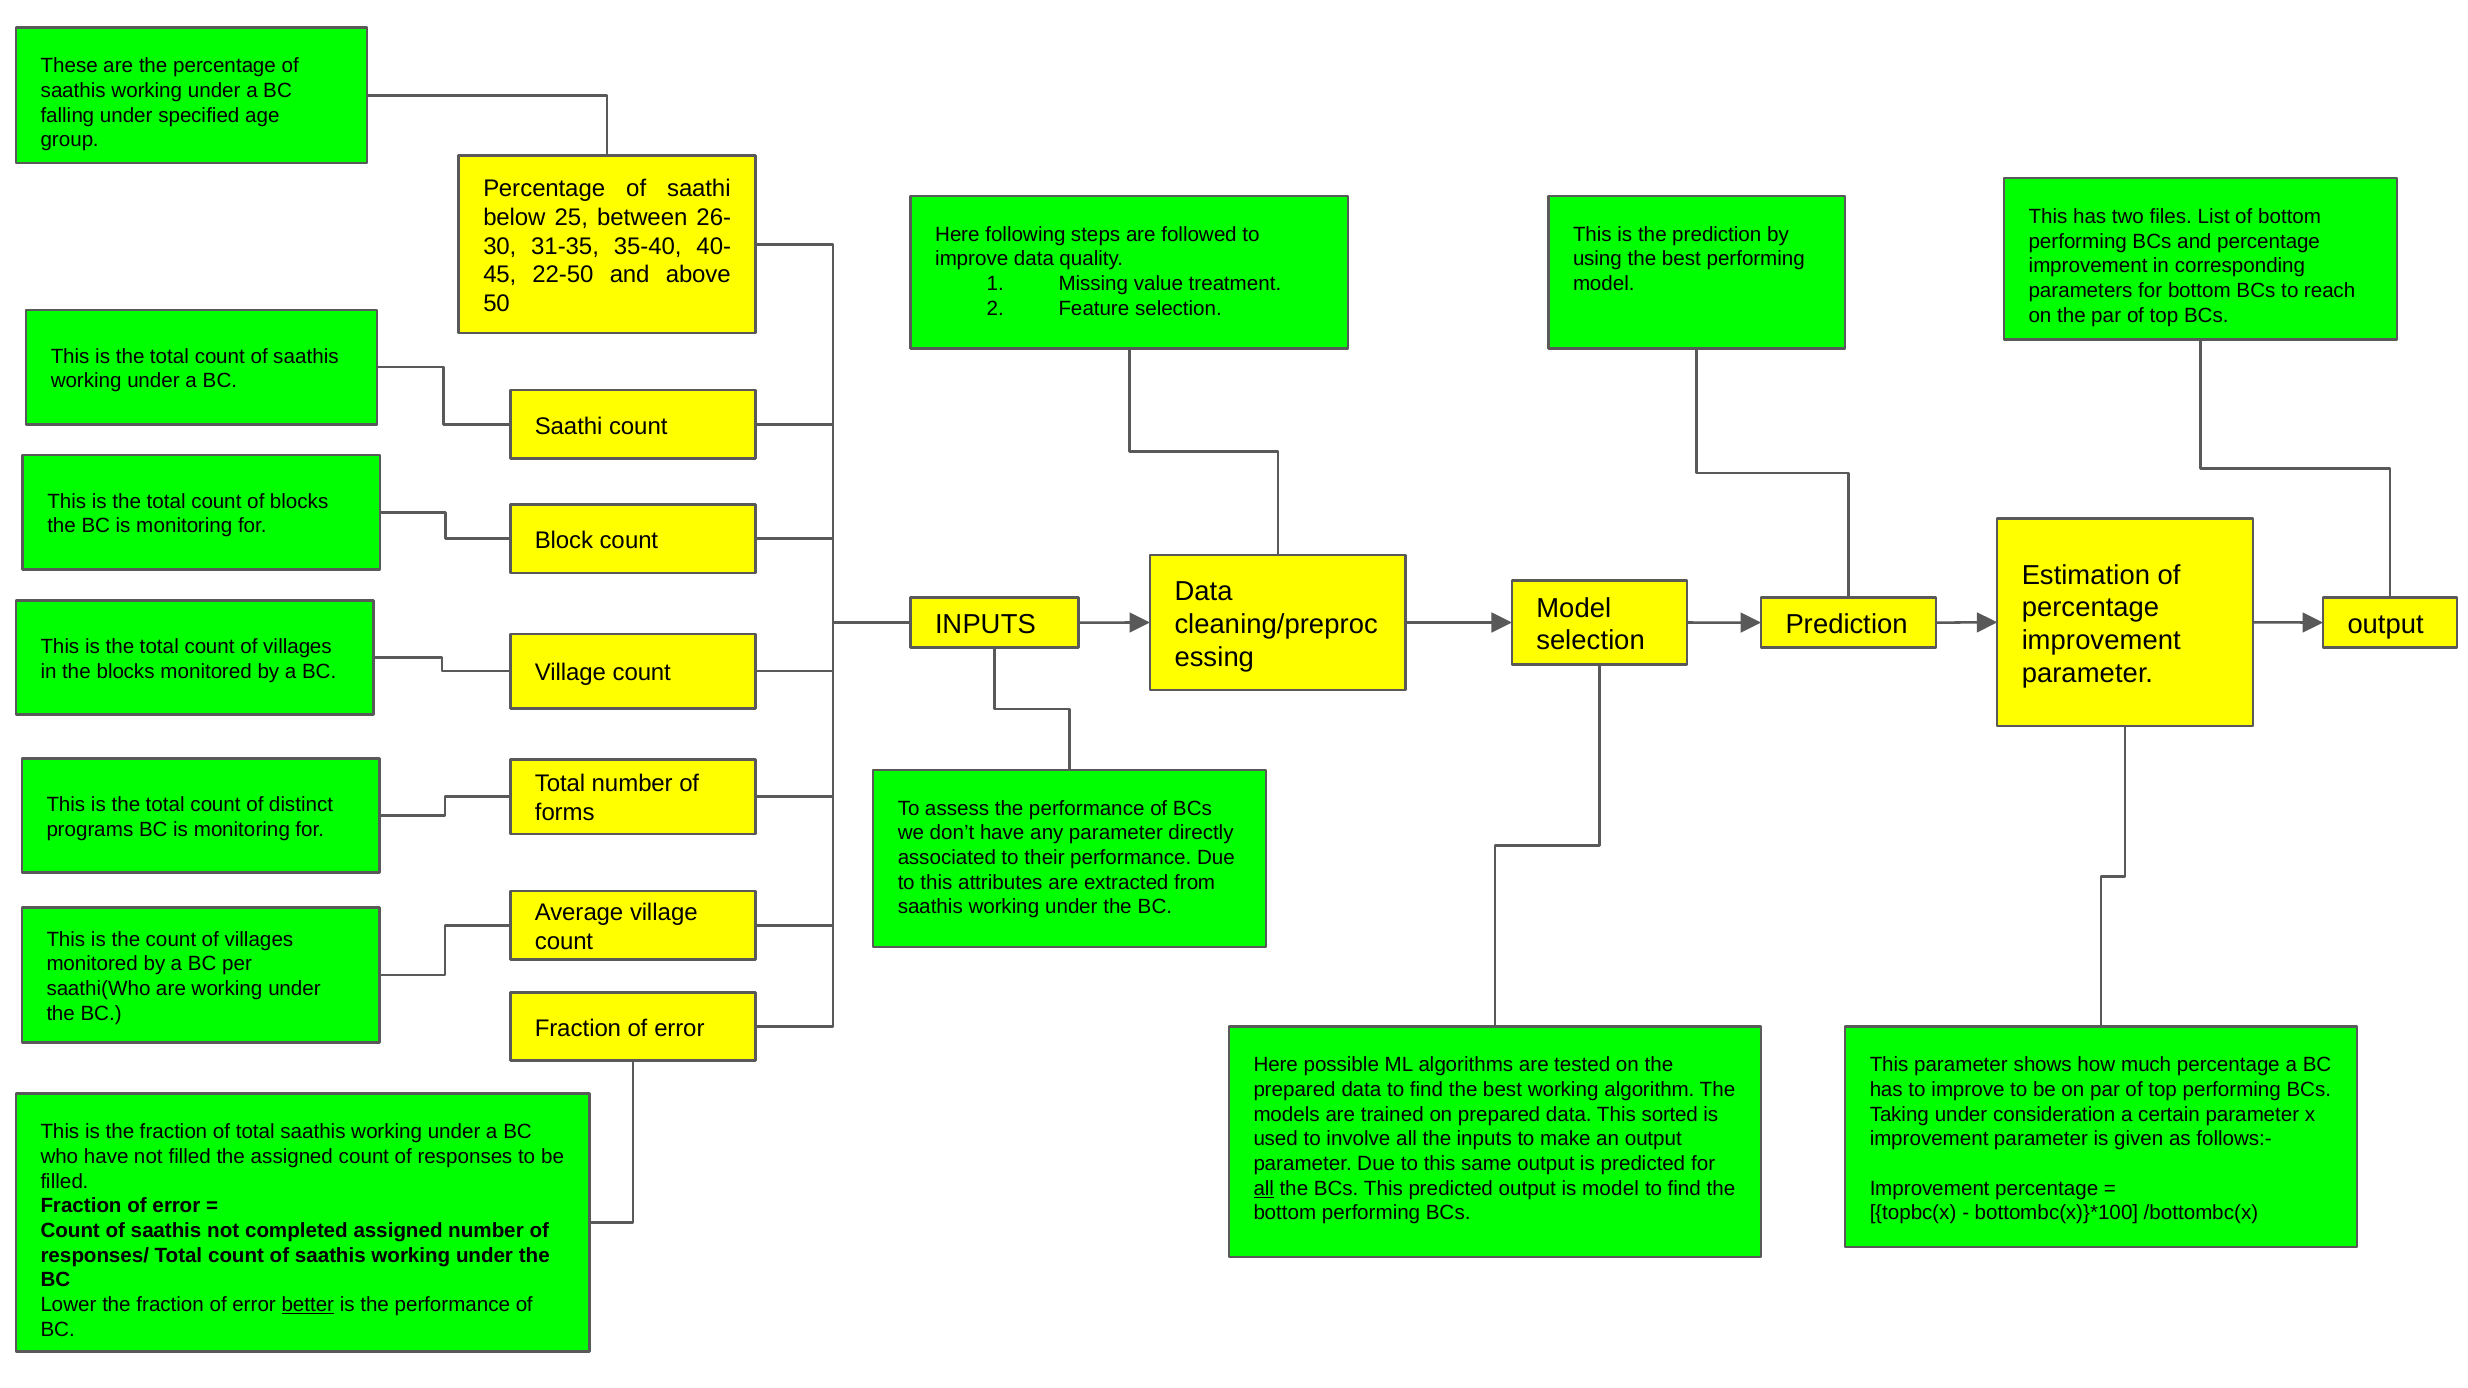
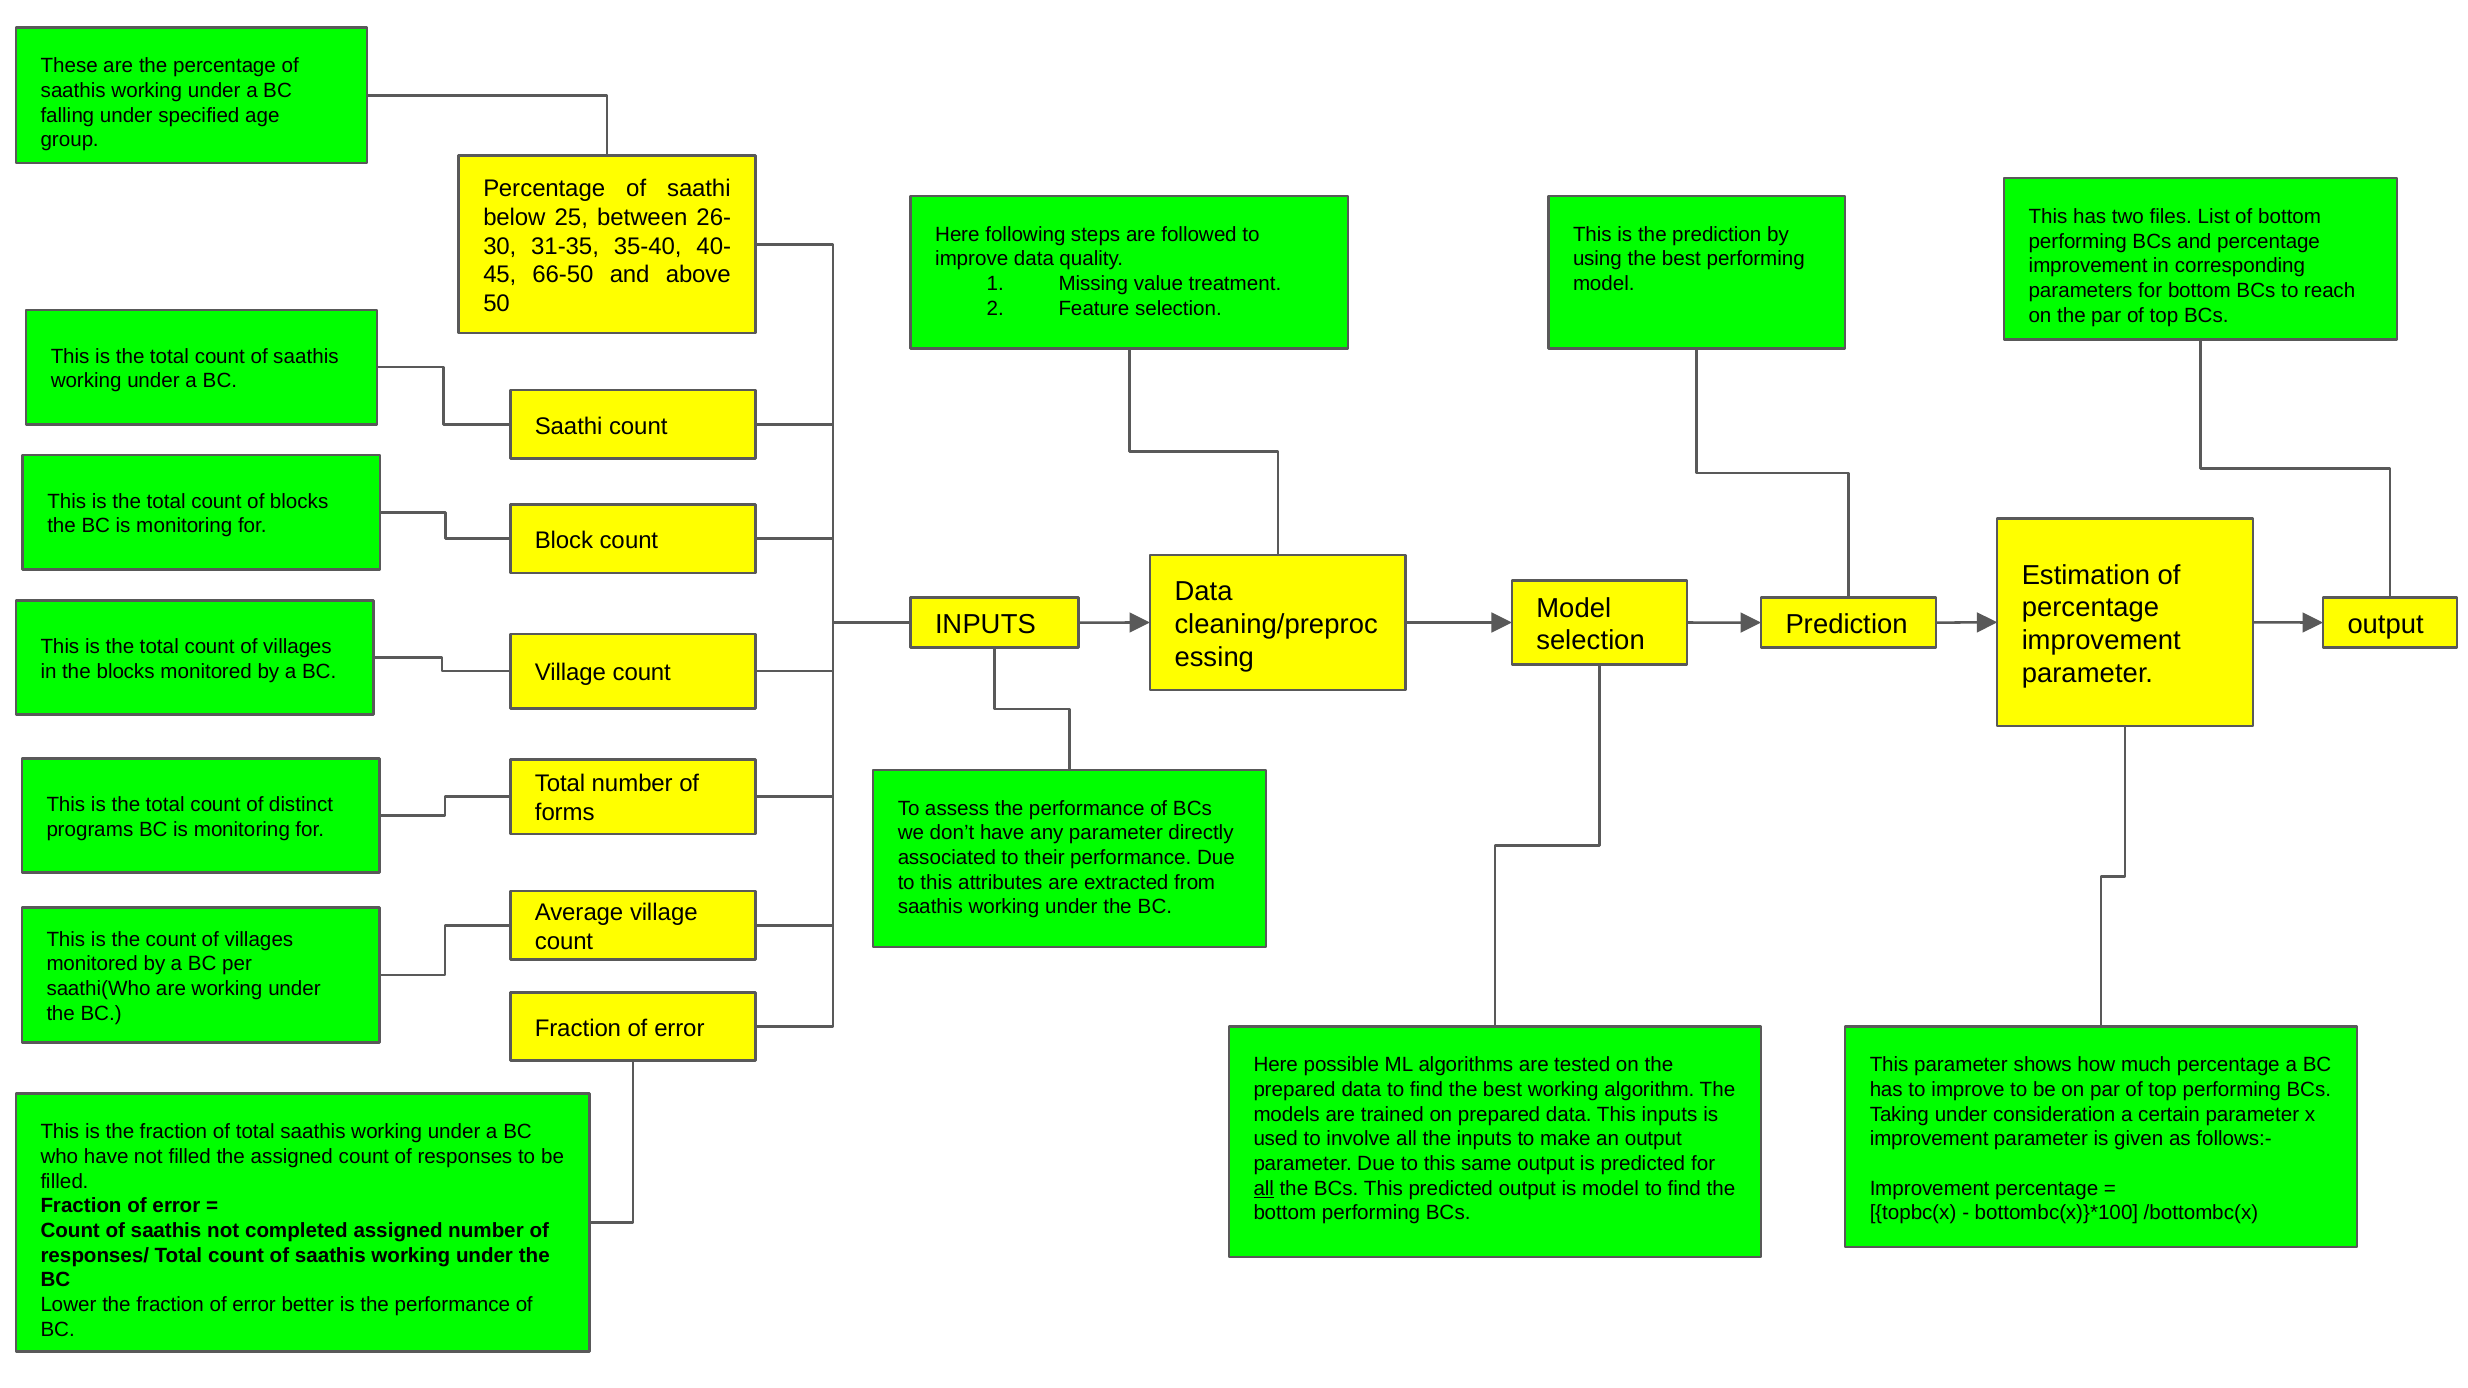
22-50: 22-50 -> 66-50 (563, 275)
This sorted: sorted -> inputs (1670, 1115)
better underline: present -> none (308, 1305)
